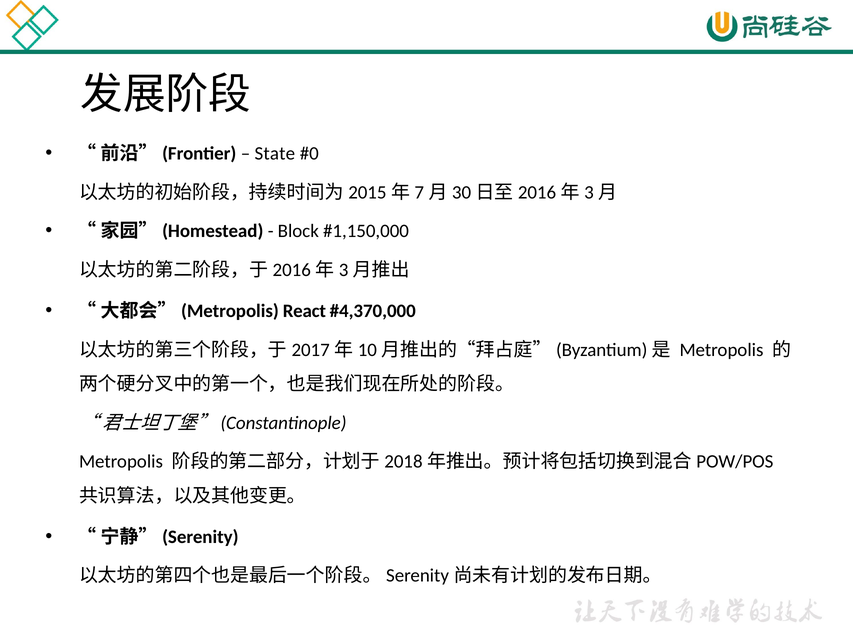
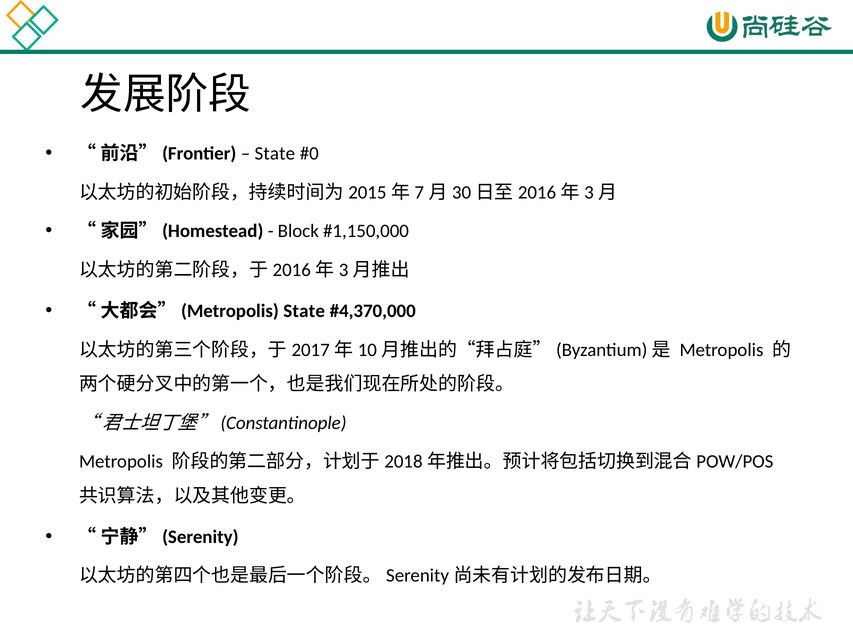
React: React -> State (304, 311)
